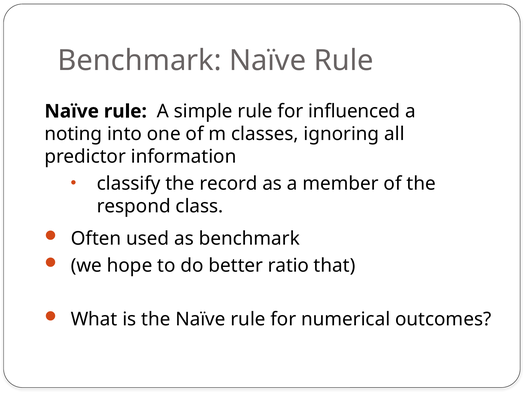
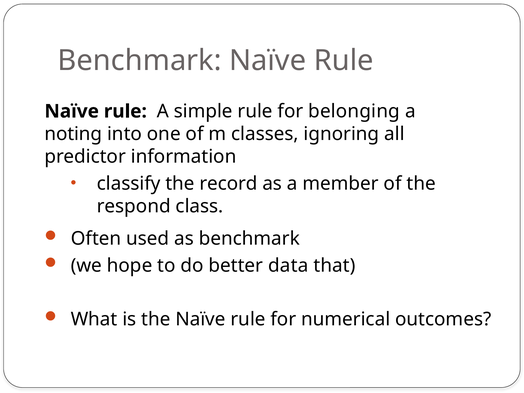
influenced: influenced -> belonging (354, 111)
ratio: ratio -> data (288, 266)
